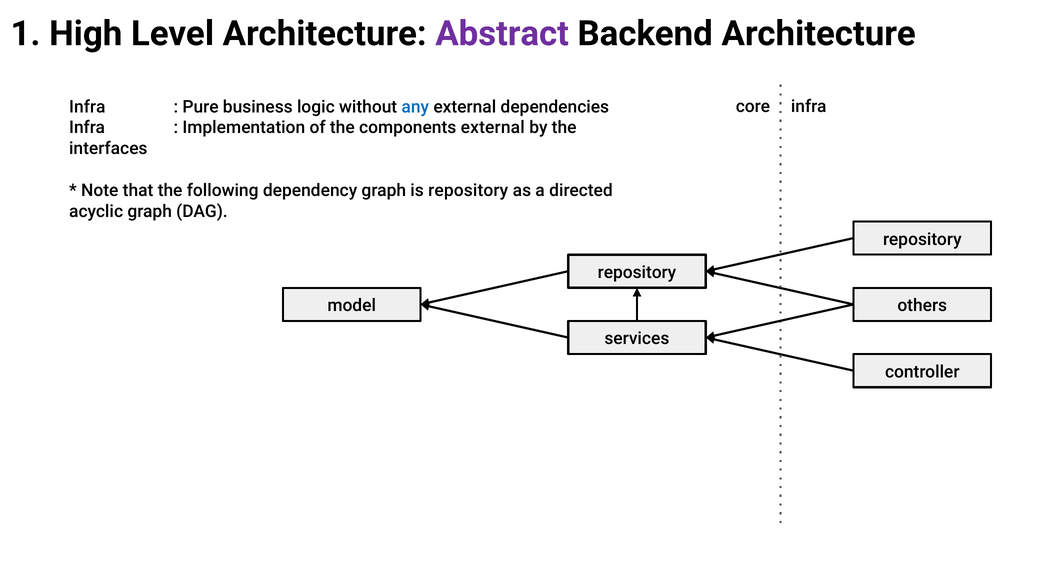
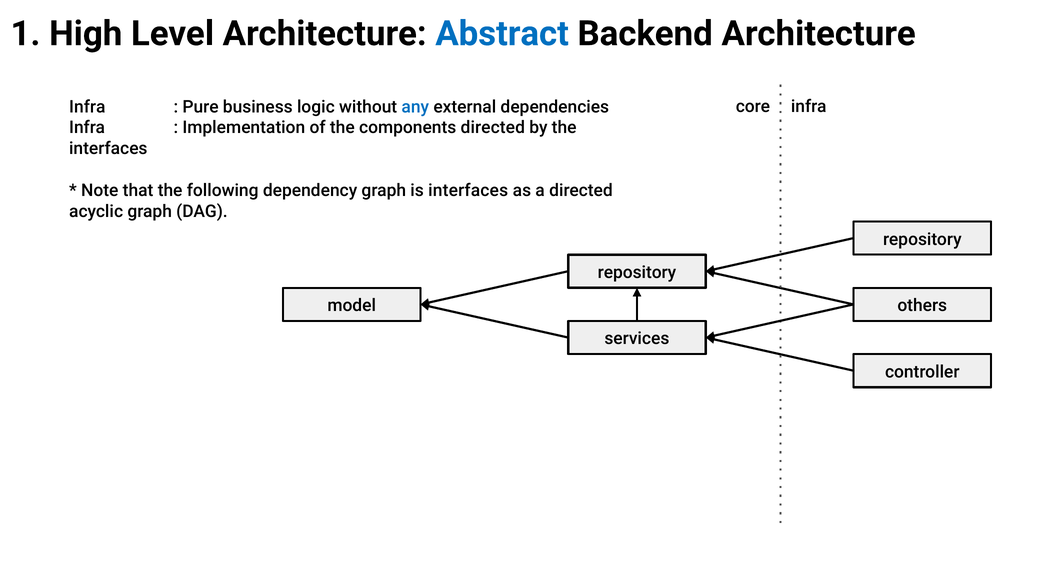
Abstract colour: purple -> blue (502, 34)
components external: external -> directed (493, 128)
is repository: repository -> interfaces (468, 190)
